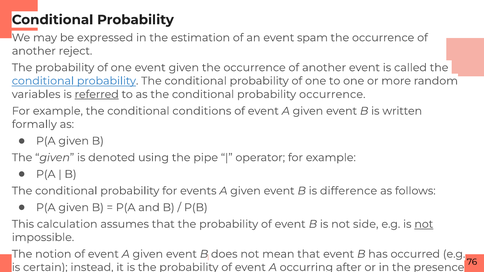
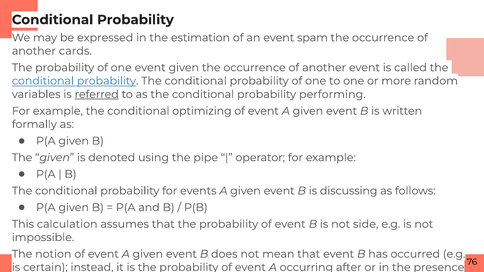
reject: reject -> cards (75, 51)
probability occurrence: occurrence -> performing (332, 94)
conditions: conditions -> optimizing (202, 111)
difference: difference -> discussing (349, 191)
not underline: present -> none (424, 224)
